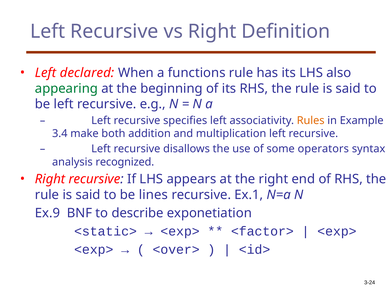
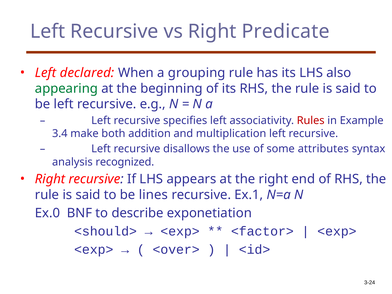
Definition: Definition -> Predicate (286, 31)
functions: functions -> grouping (197, 73)
Rules colour: orange -> red (311, 121)
operators: operators -> attributes (323, 149)
Ex.9: Ex.9 -> Ex.0 (48, 213)
<static>: <static> -> <should> (106, 231)
